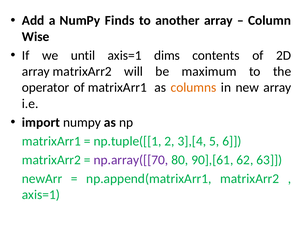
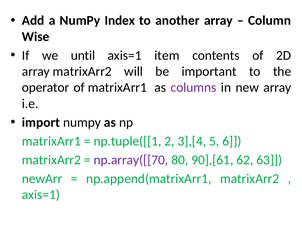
Finds: Finds -> Index (120, 21)
dims: dims -> item (167, 56)
maximum: maximum -> important (209, 72)
columns colour: orange -> purple (194, 88)
